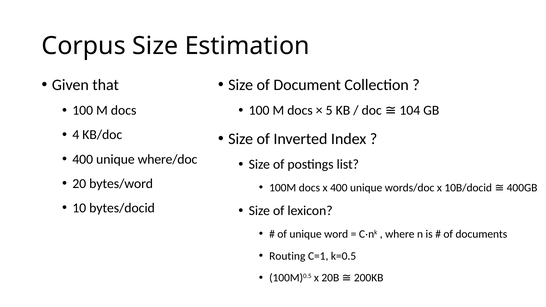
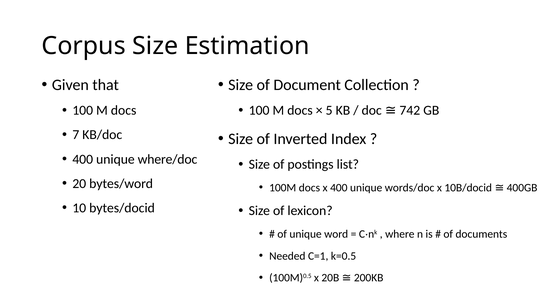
104: 104 -> 742 (410, 110)
4: 4 -> 7 (76, 135)
Routing: Routing -> Needed (287, 256)
